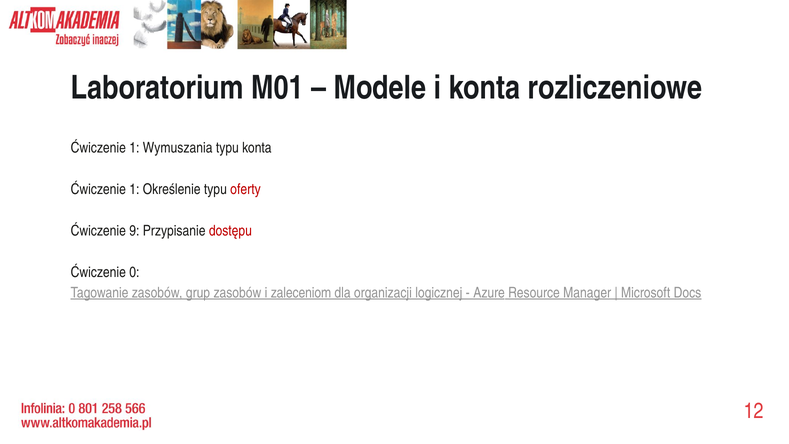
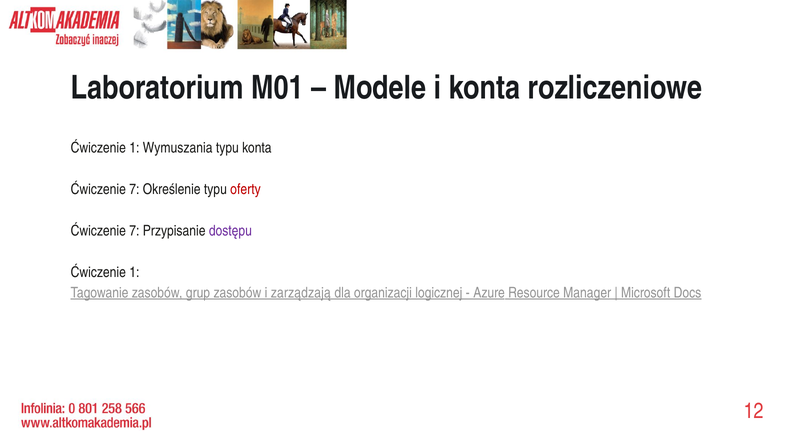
1: 1 -> 7 (134, 189)
9: 9 -> 7 (134, 231)
dostępu colour: red -> purple (230, 231)
0: 0 -> 1 (134, 272)
zaleceniom: zaleceniom -> zarządzają (301, 293)
